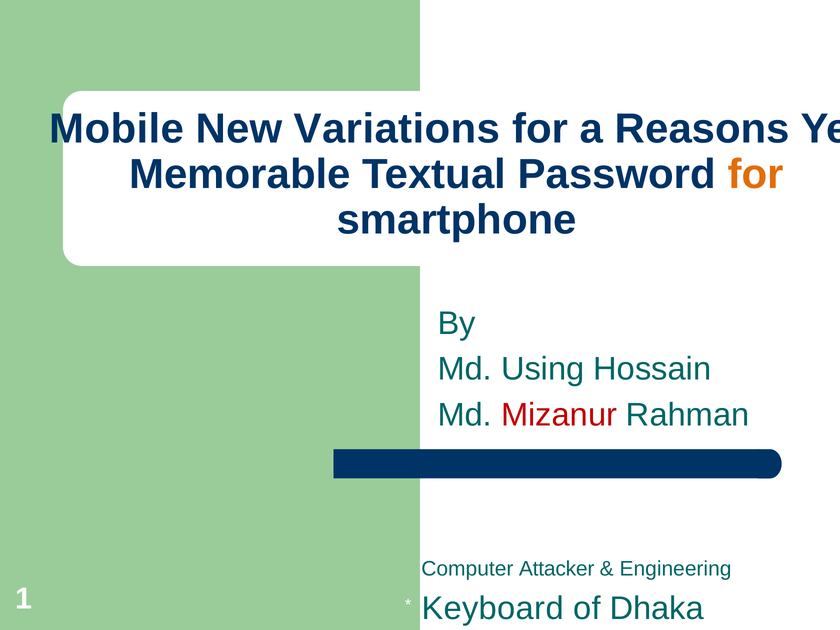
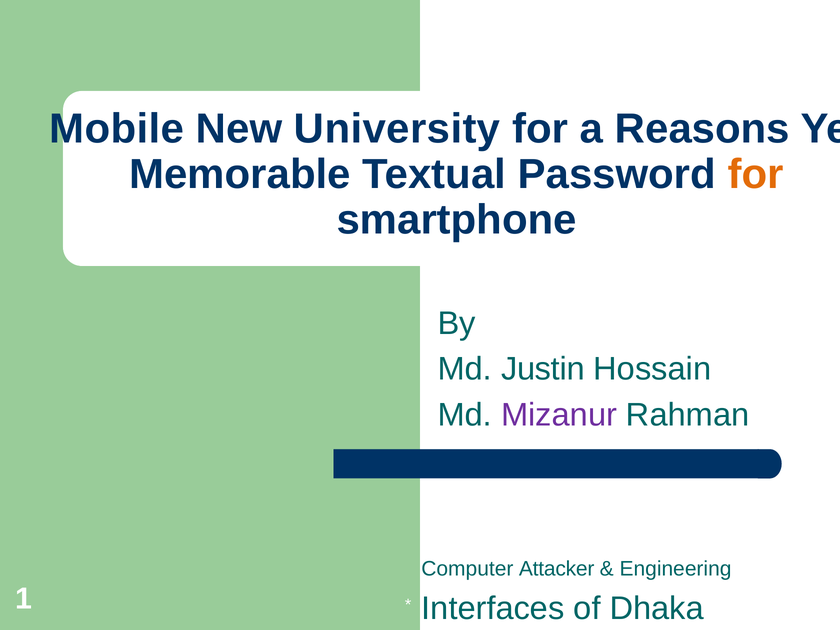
Variations: Variations -> University (397, 129)
Using: Using -> Justin (543, 369)
Mizanur colour: red -> purple (559, 415)
Keyboard: Keyboard -> Interfaces (493, 608)
